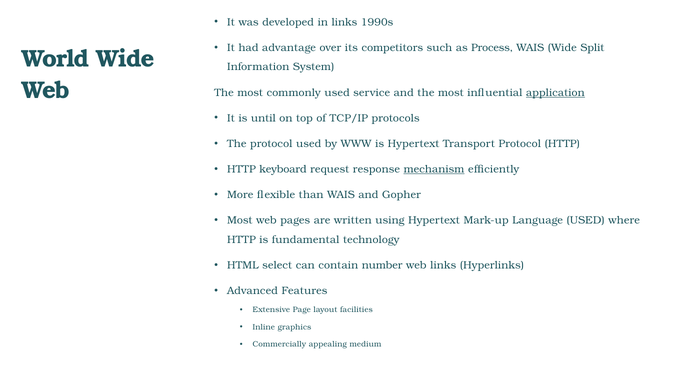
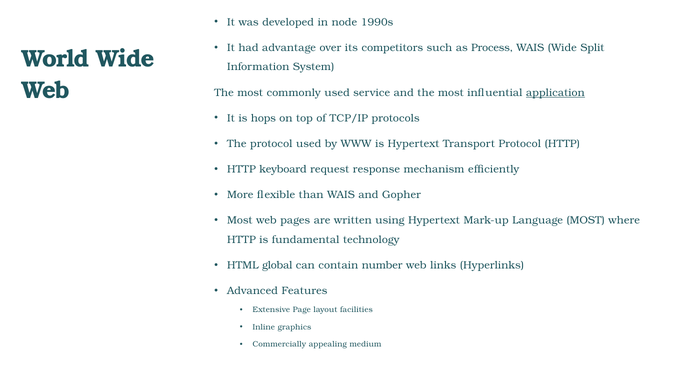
in links: links -> node (344, 22)
until: until -> hops (263, 118)
mechanism underline: present -> none (434, 169)
Language USED: USED -> MOST (586, 220)
select: select -> global (277, 265)
